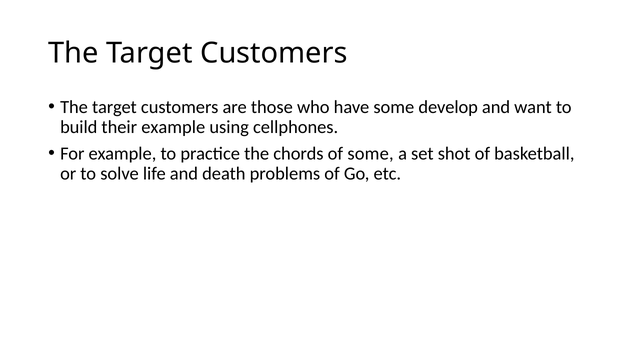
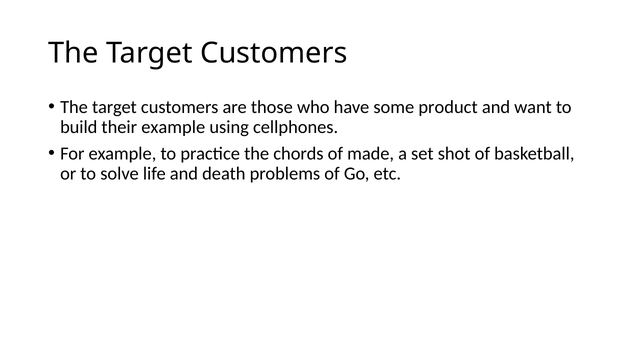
develop: develop -> product (448, 107)
of some: some -> made (371, 154)
